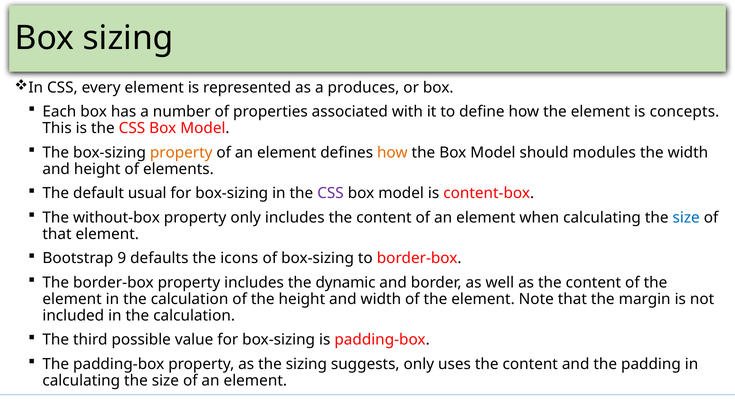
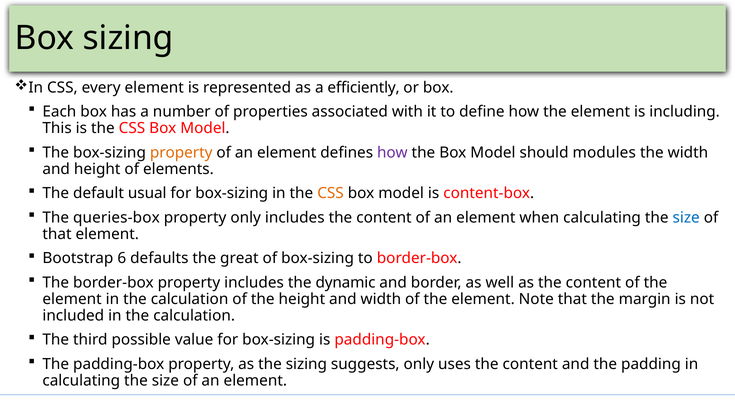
produces: produces -> efficiently (364, 87)
concepts: concepts -> including (685, 112)
how colour: orange -> purple (392, 152)
CSS colour: purple -> orange (331, 193)
without-box: without-box -> queries-box (116, 217)
9: 9 -> 6 (122, 258)
icons: icons -> great (239, 258)
